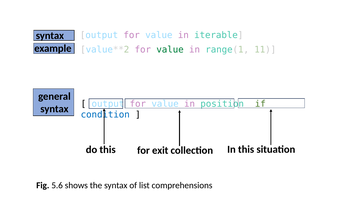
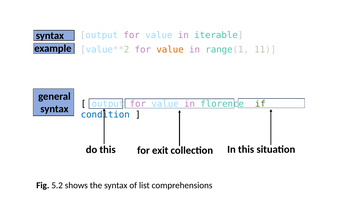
value colour: green -> orange (170, 50)
position: position -> florence (222, 104)
5.6: 5.6 -> 5.2 (57, 185)
